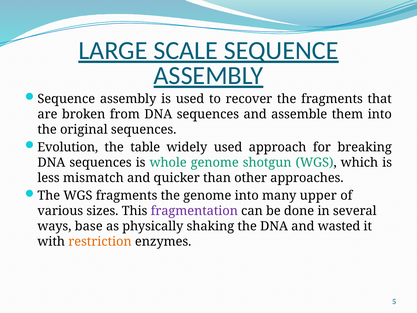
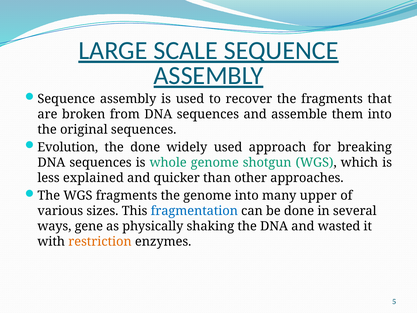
the table: table -> done (145, 147)
mismatch: mismatch -> explained (93, 178)
fragmentation colour: purple -> blue (194, 211)
base: base -> gene (89, 226)
